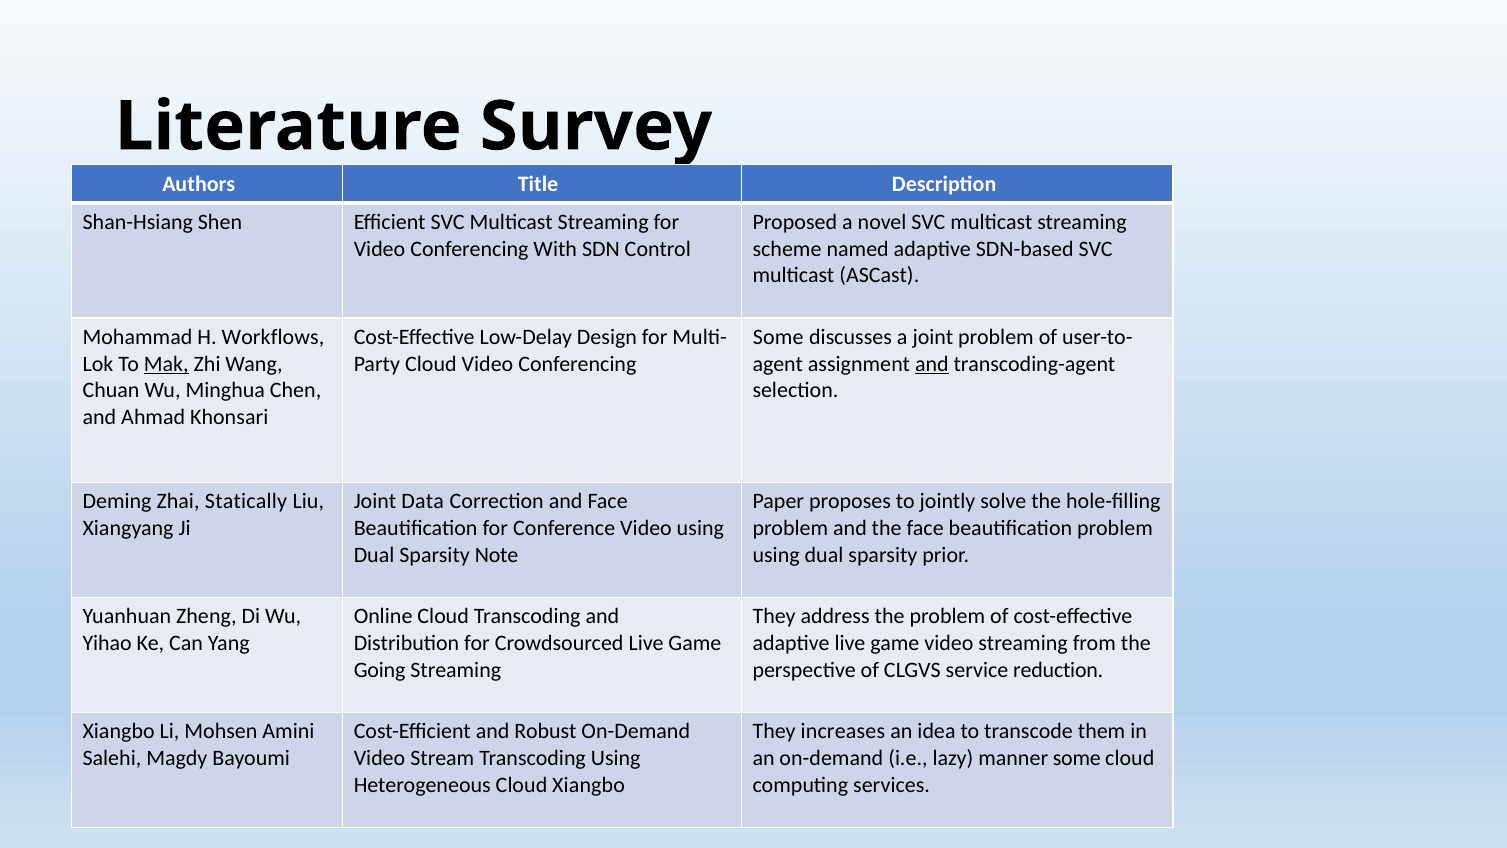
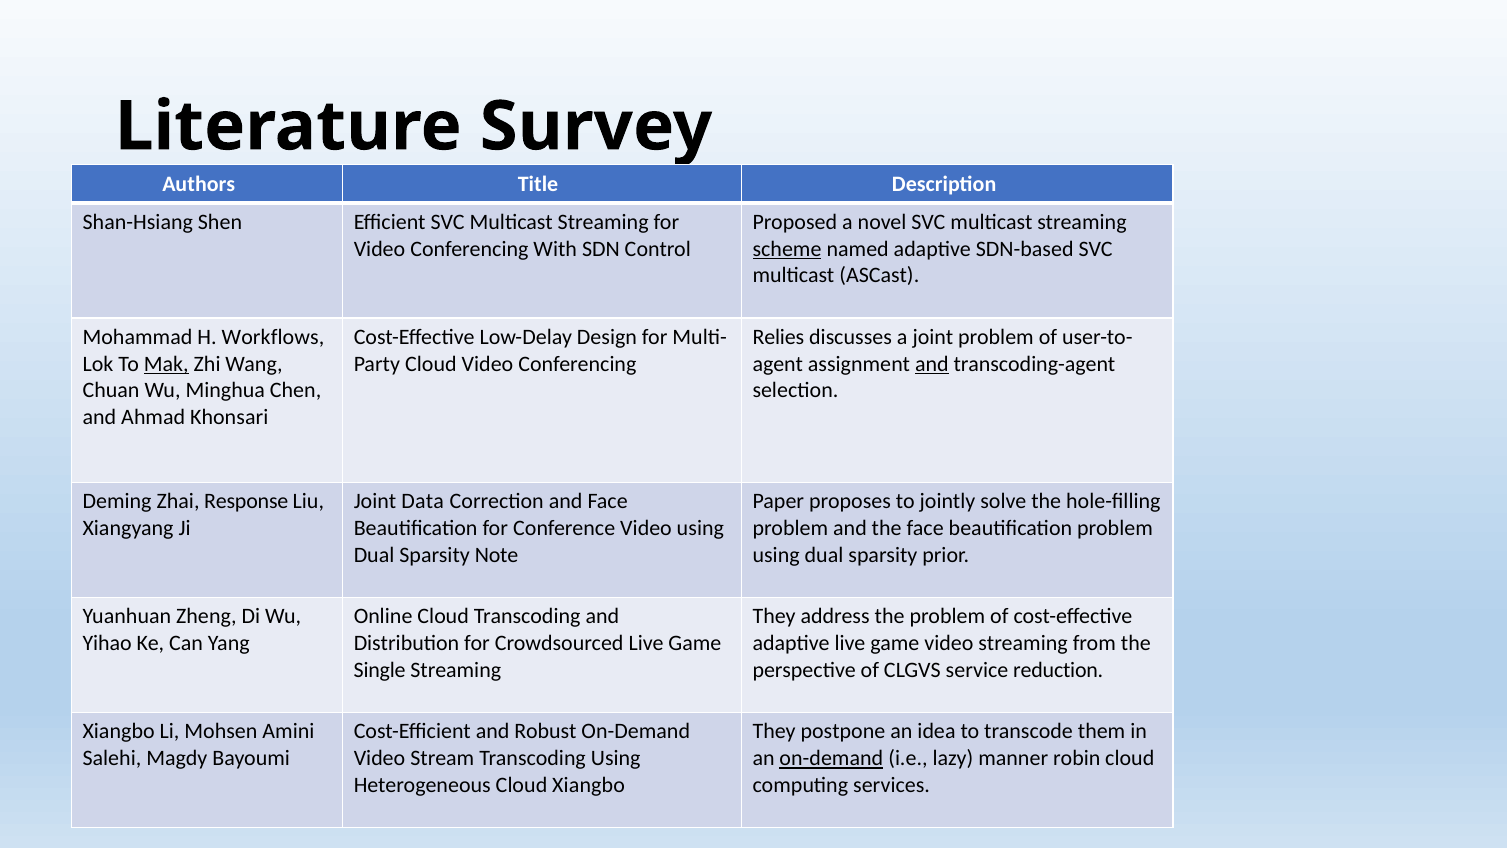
scheme underline: none -> present (787, 249)
Some: Some -> Relies (778, 337)
Statically: Statically -> Response (246, 501)
Going: Going -> Single (380, 670)
increases: increases -> postpone (843, 731)
on-demand underline: none -> present (831, 758)
manner some: some -> robin (1077, 758)
